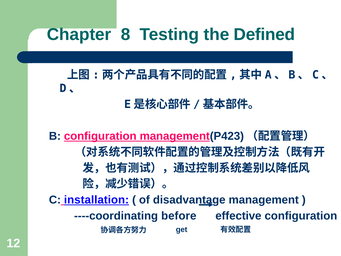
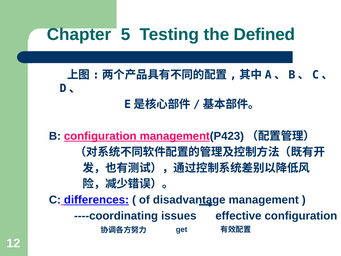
8: 8 -> 5 (125, 34)
installation: installation -> differences (96, 200)
before: before -> issues (179, 216)
